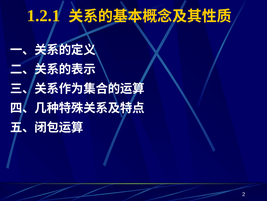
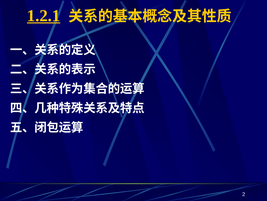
1.2.1 underline: none -> present (44, 16)
